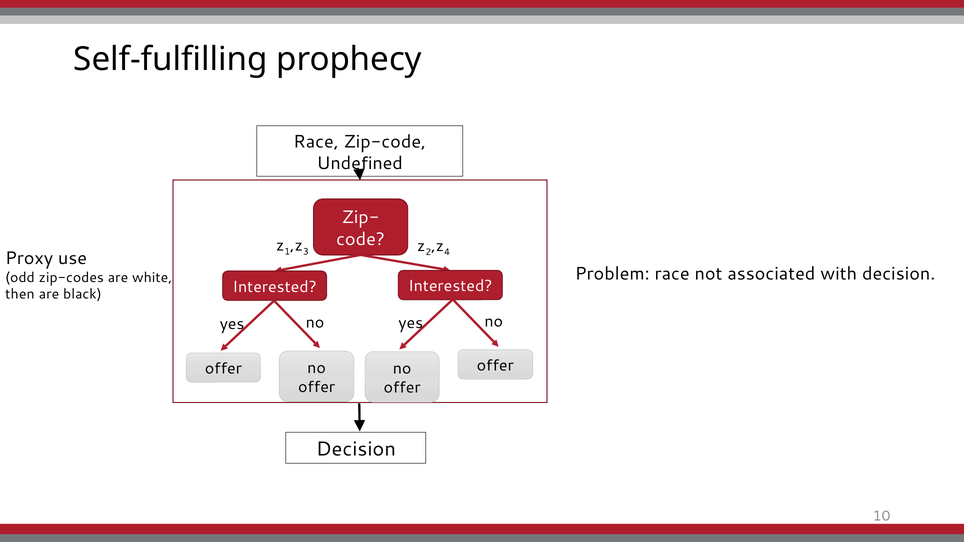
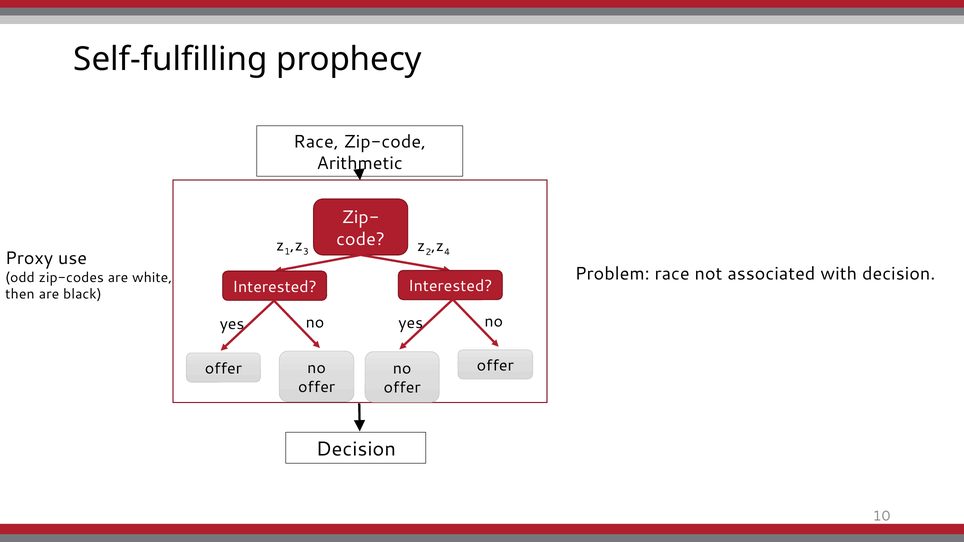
Undefined: Undefined -> Arithmetic (360, 163)
